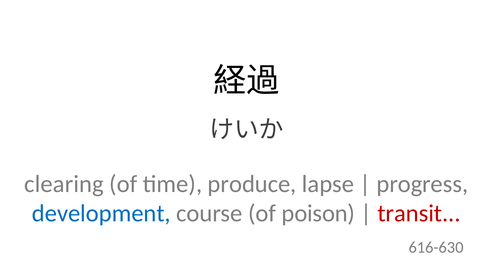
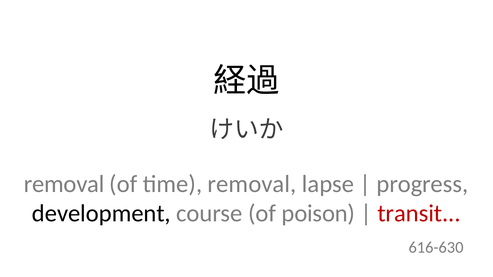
clearing: clearing -> removal (64, 184)
time produce: produce -> removal (252, 184)
development colour: blue -> black (101, 214)
